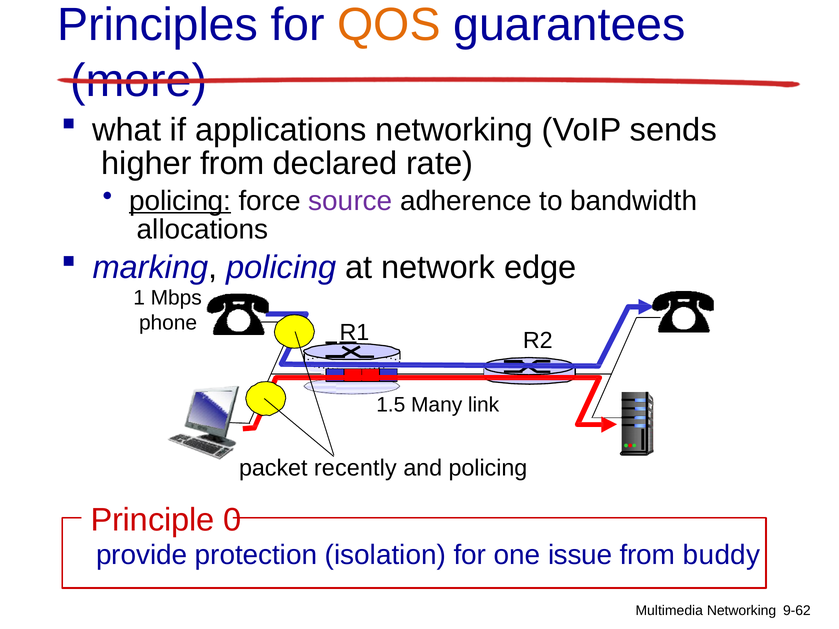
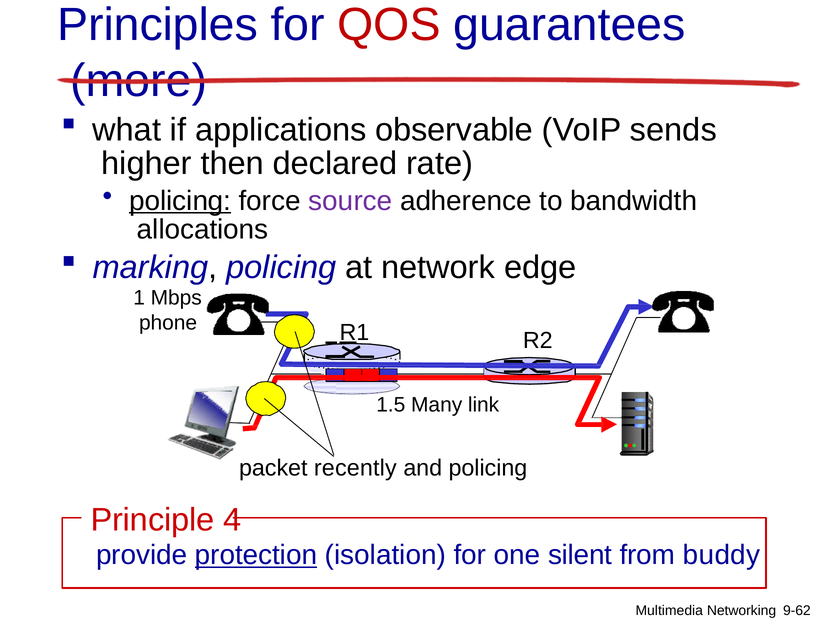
QOS colour: orange -> red (389, 25)
applications networking: networking -> observable (454, 130)
higher from: from -> then (232, 163)
0: 0 -> 4 (232, 520)
protection underline: none -> present (256, 555)
issue: issue -> silent (580, 555)
